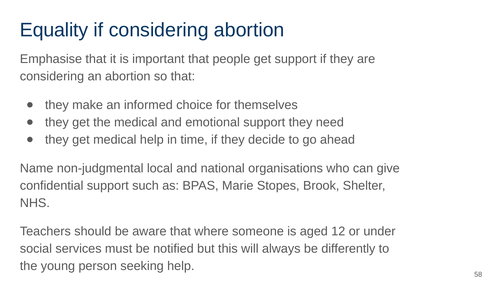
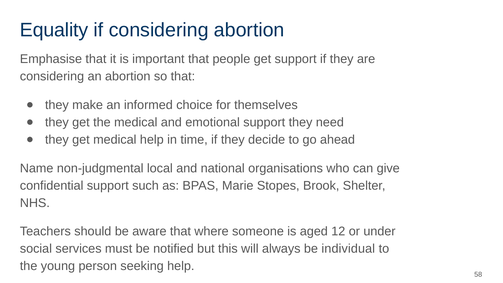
differently: differently -> individual (348, 249)
